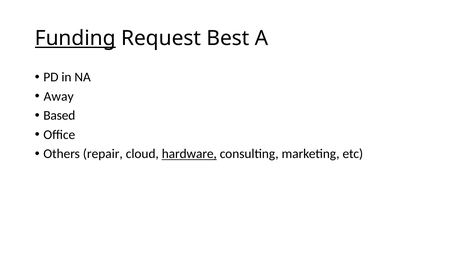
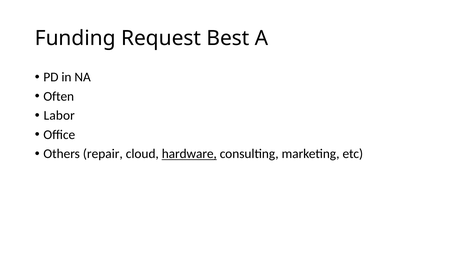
Funding underline: present -> none (75, 38)
Away: Away -> Often (59, 96)
Based: Based -> Labor (59, 116)
